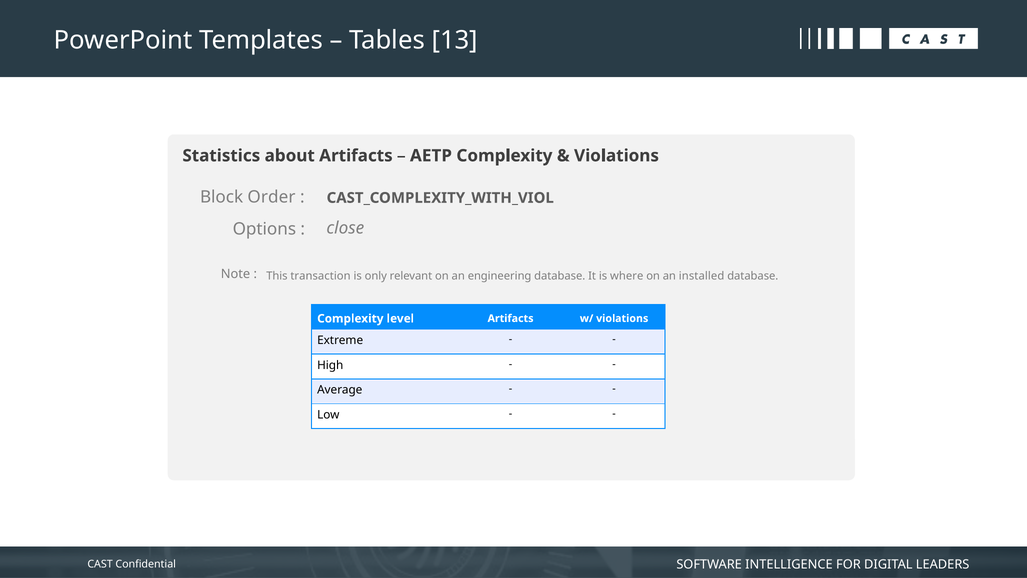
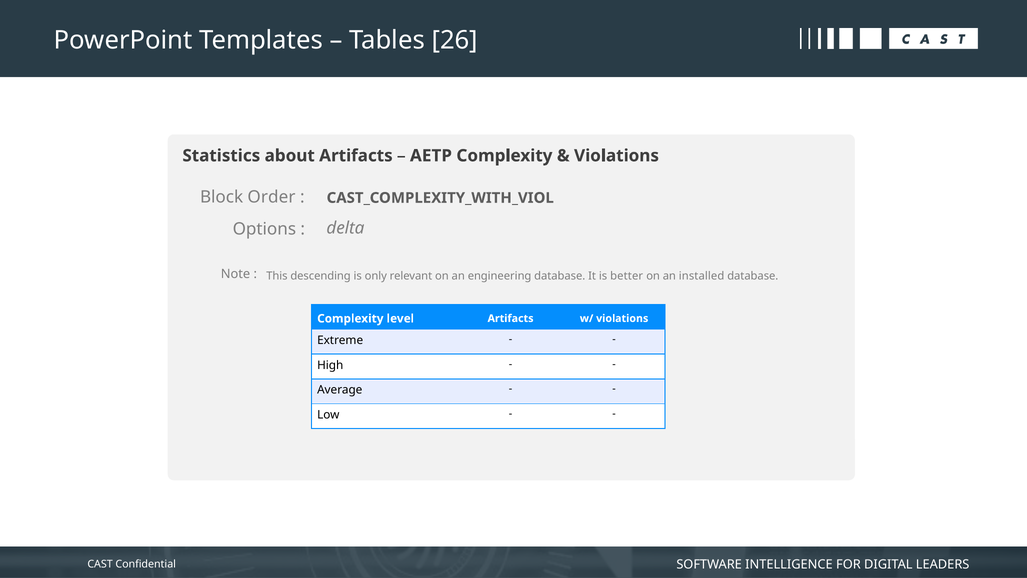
13: 13 -> 26 (455, 40)
close: close -> delta (345, 228)
transaction: transaction -> descending (321, 276)
where: where -> better (627, 276)
